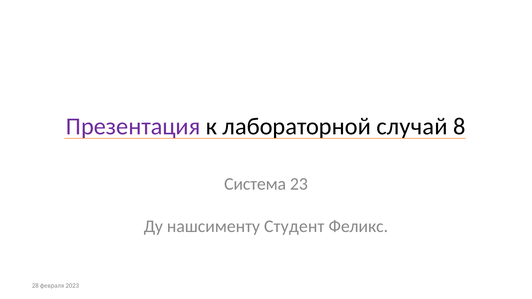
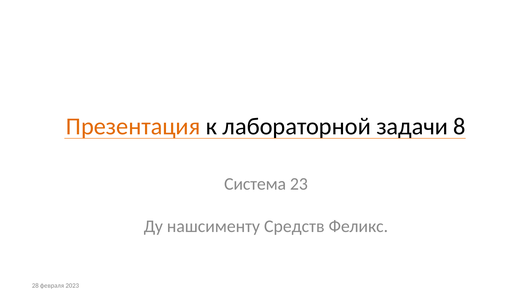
Презентация colour: purple -> orange (133, 127)
случай: случай -> задачи (412, 127)
Студент: Студент -> Средств (294, 227)
